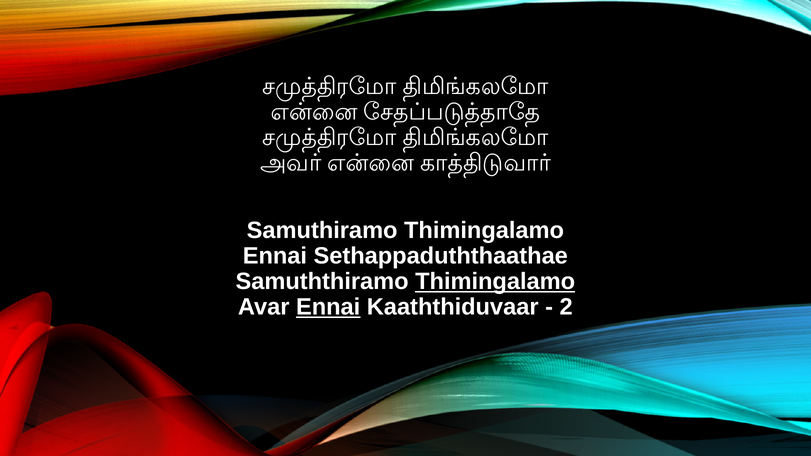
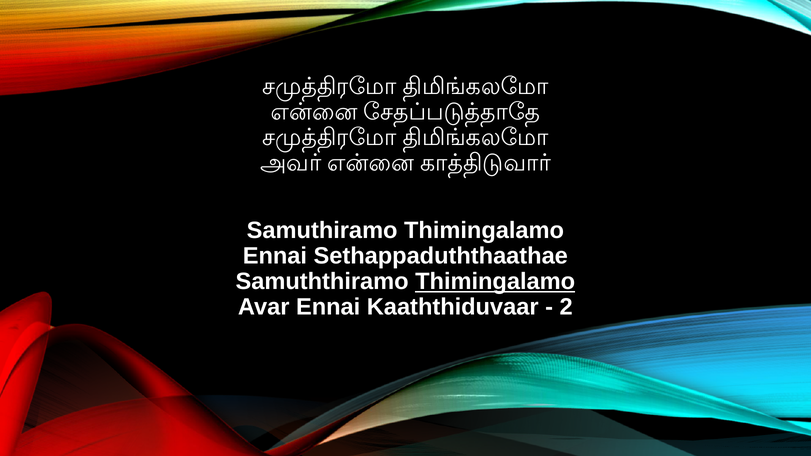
Ennai underline: present -> none (328, 307)
